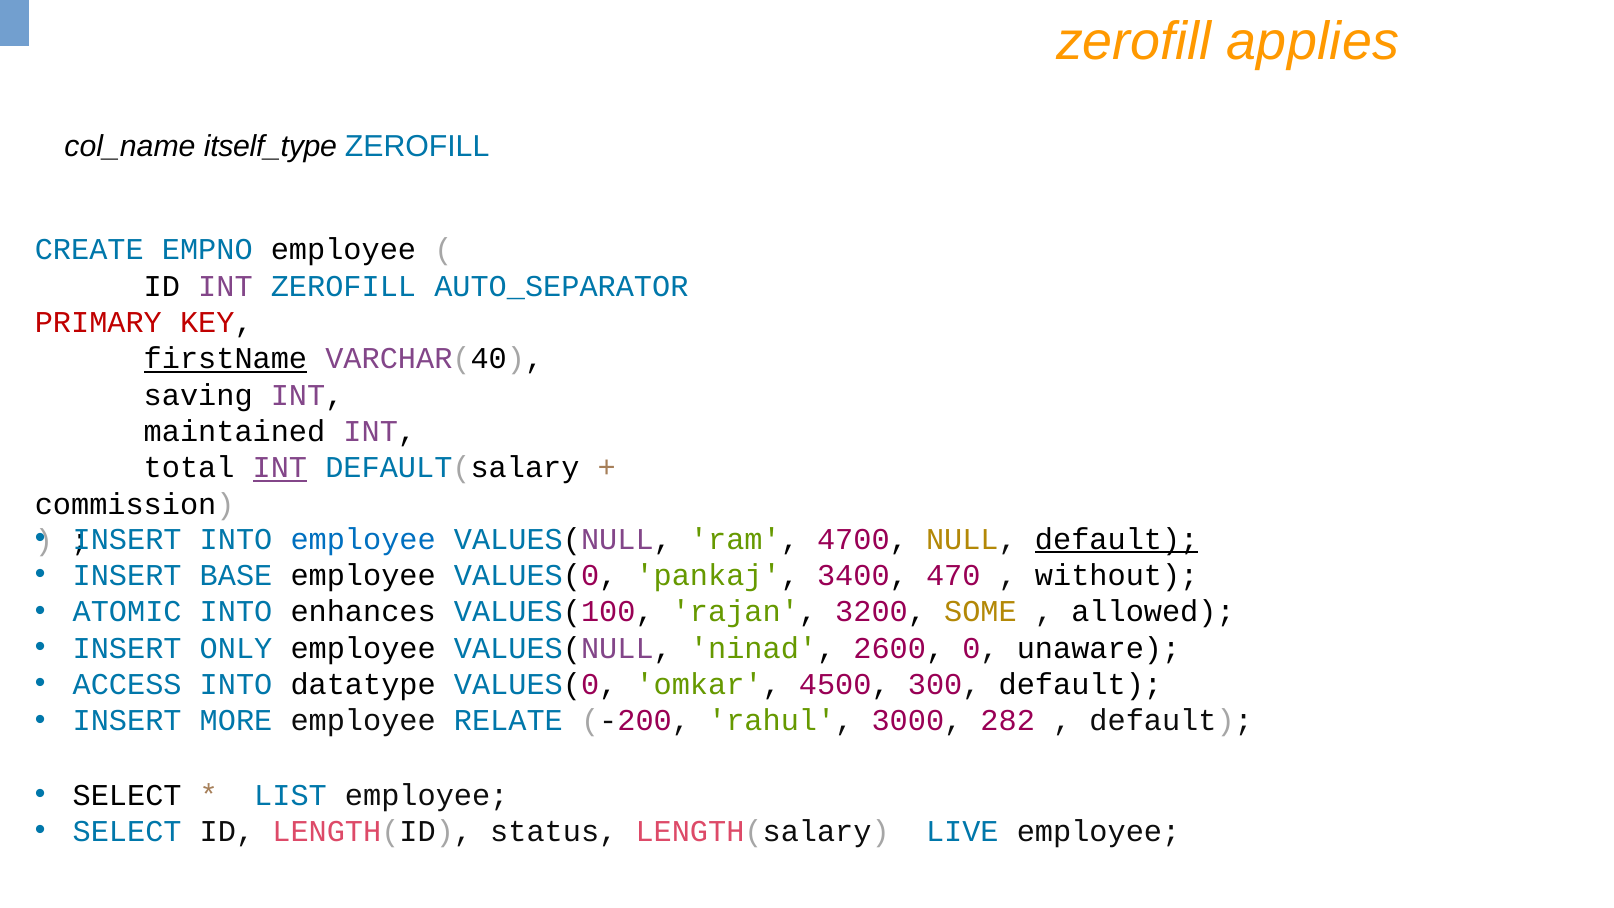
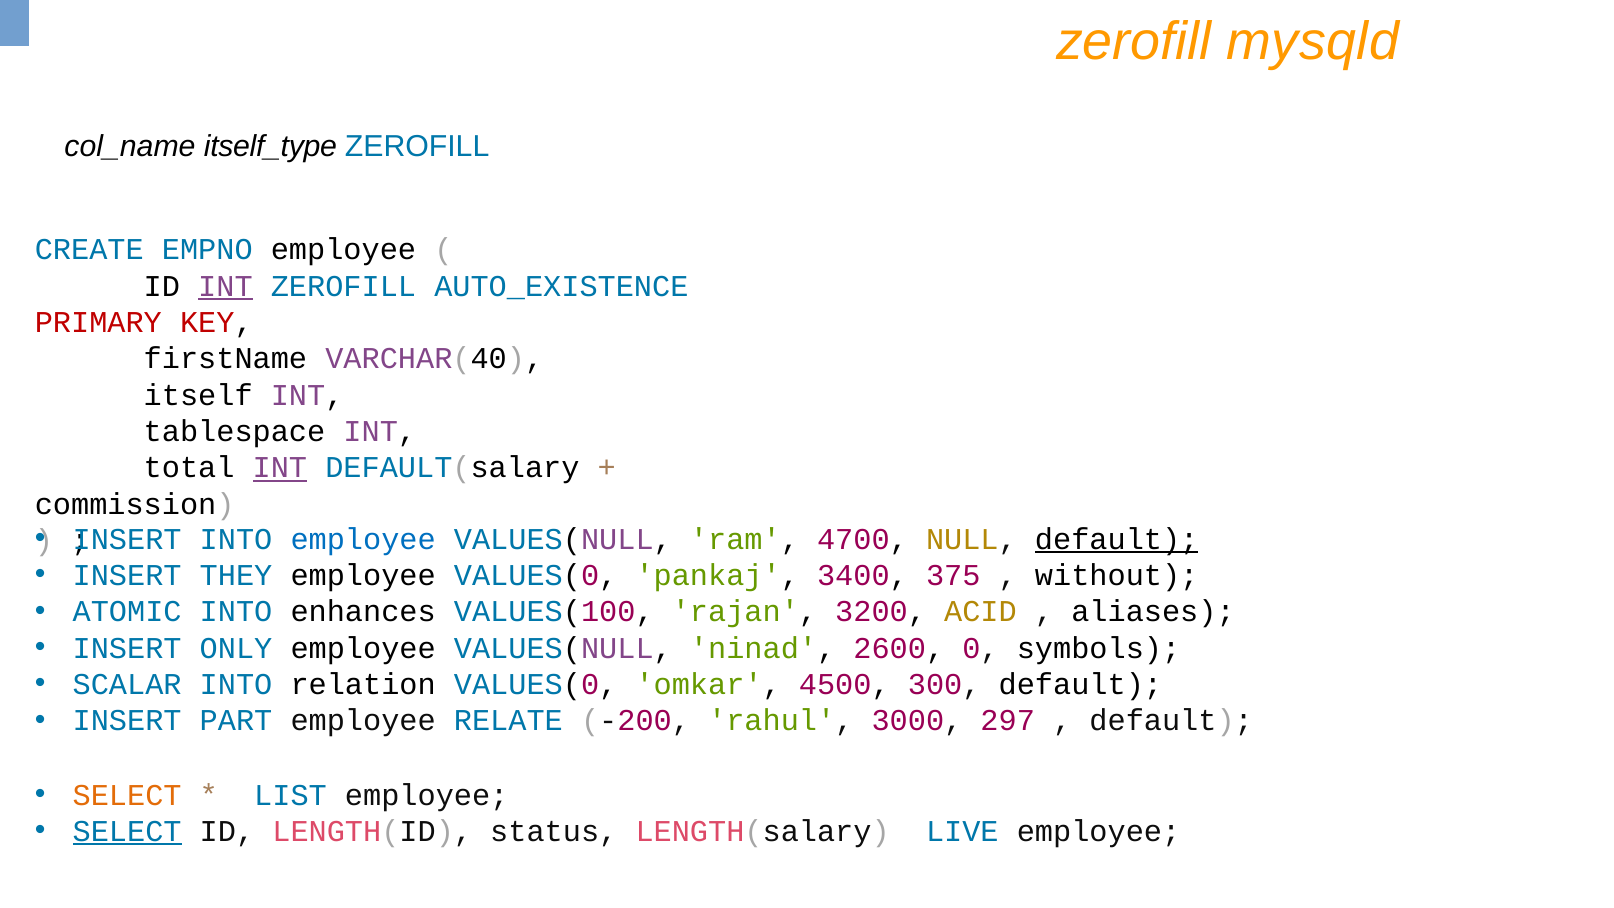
applies: applies -> mysqld (1313, 42)
INT underline: none -> present (225, 286)
AUTO_SEPARATOR: AUTO_SEPARATOR -> AUTO_EXISTENCE (561, 286)
firstName underline: present -> none (225, 359)
saving: saving -> itself (198, 395)
maintained: maintained -> tablespace (235, 431)
BASE: BASE -> THEY (236, 575)
470: 470 -> 375 (953, 575)
SOME: SOME -> ACID (980, 612)
allowed: allowed -> aliases (1153, 612)
unaware: unaware -> symbols (1099, 648)
ACCESS: ACCESS -> SCALAR (127, 684)
datatype: datatype -> relation (363, 684)
MORE: MORE -> PART (236, 721)
282: 282 -> 297 (1008, 721)
SELECT colour: black -> orange (127, 795)
SELECT underline: none -> present (127, 831)
